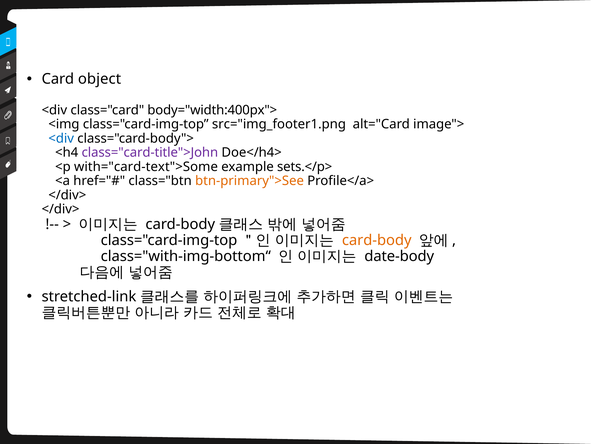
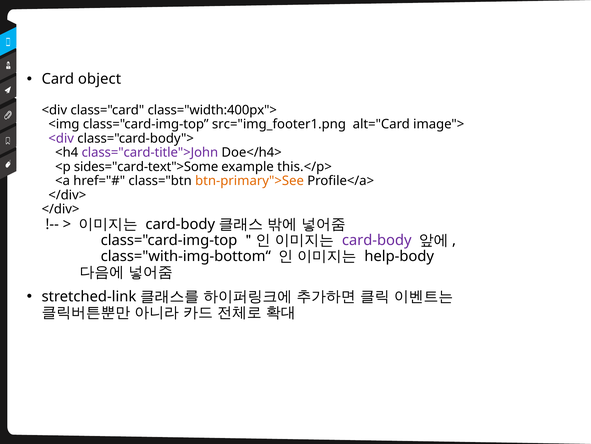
body="width:400px">: body="width:400px"> -> class="width:400px"> (212, 110)
<div colour: blue -> purple (61, 138)
with="card-text">Some: with="card-text">Some -> sides="card-text">Some (146, 167)
sets.</p>: sets.</p> -> this.</p> (305, 167)
card-body colour: orange -> purple (377, 240)
date-body: date-body -> help-body (399, 256)
